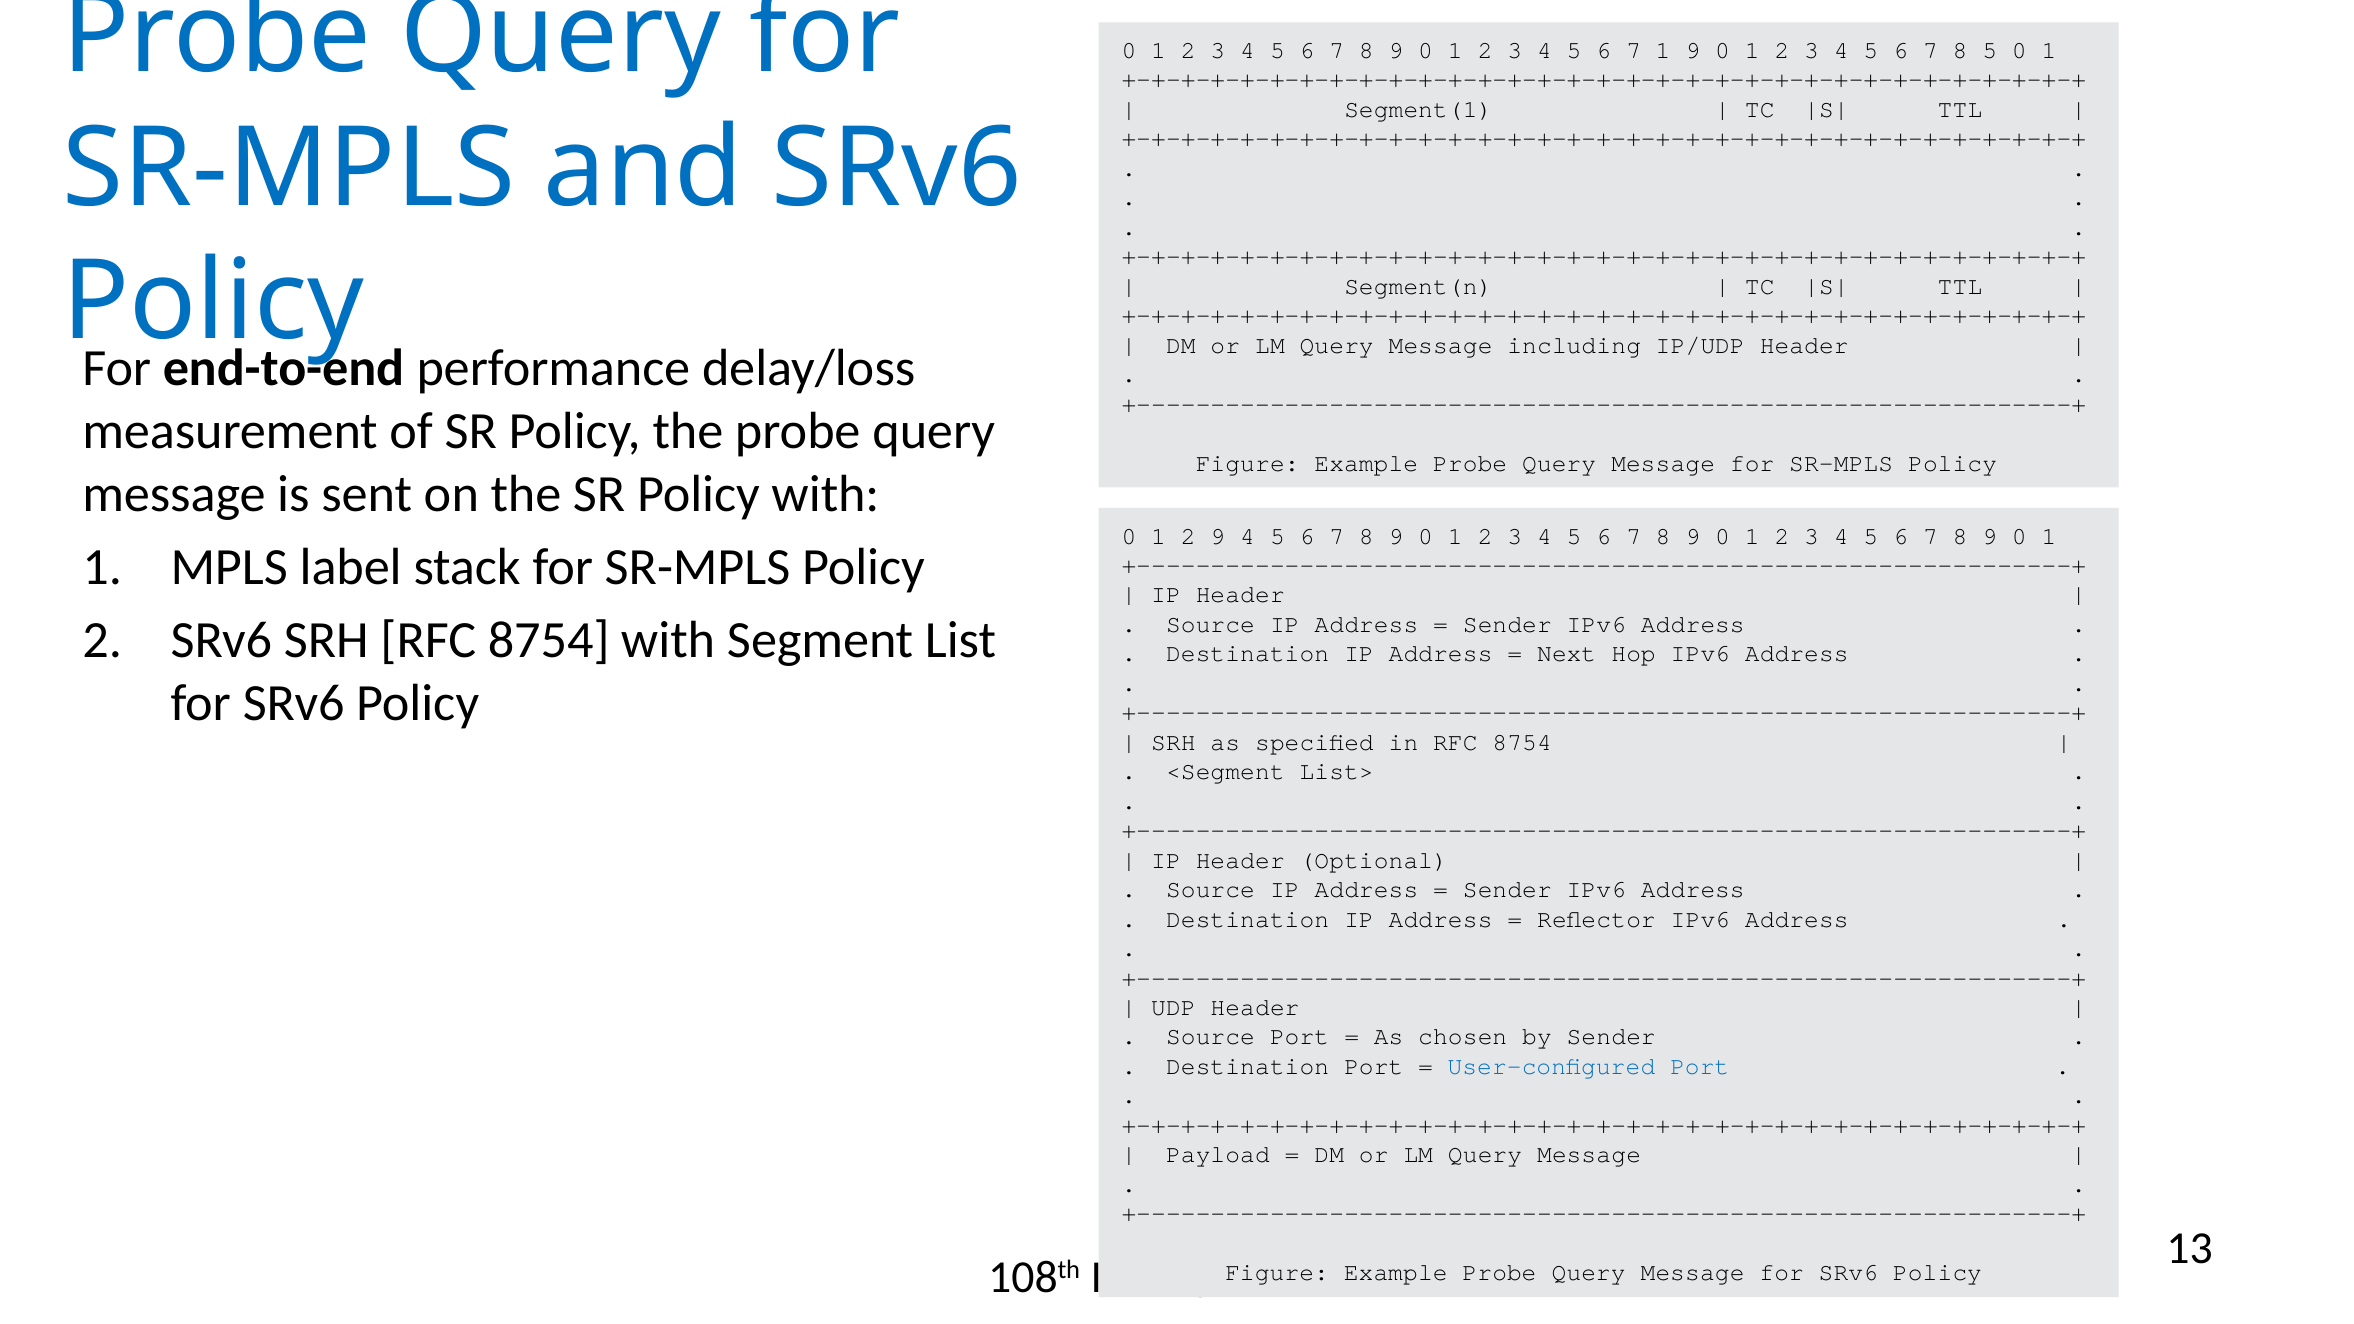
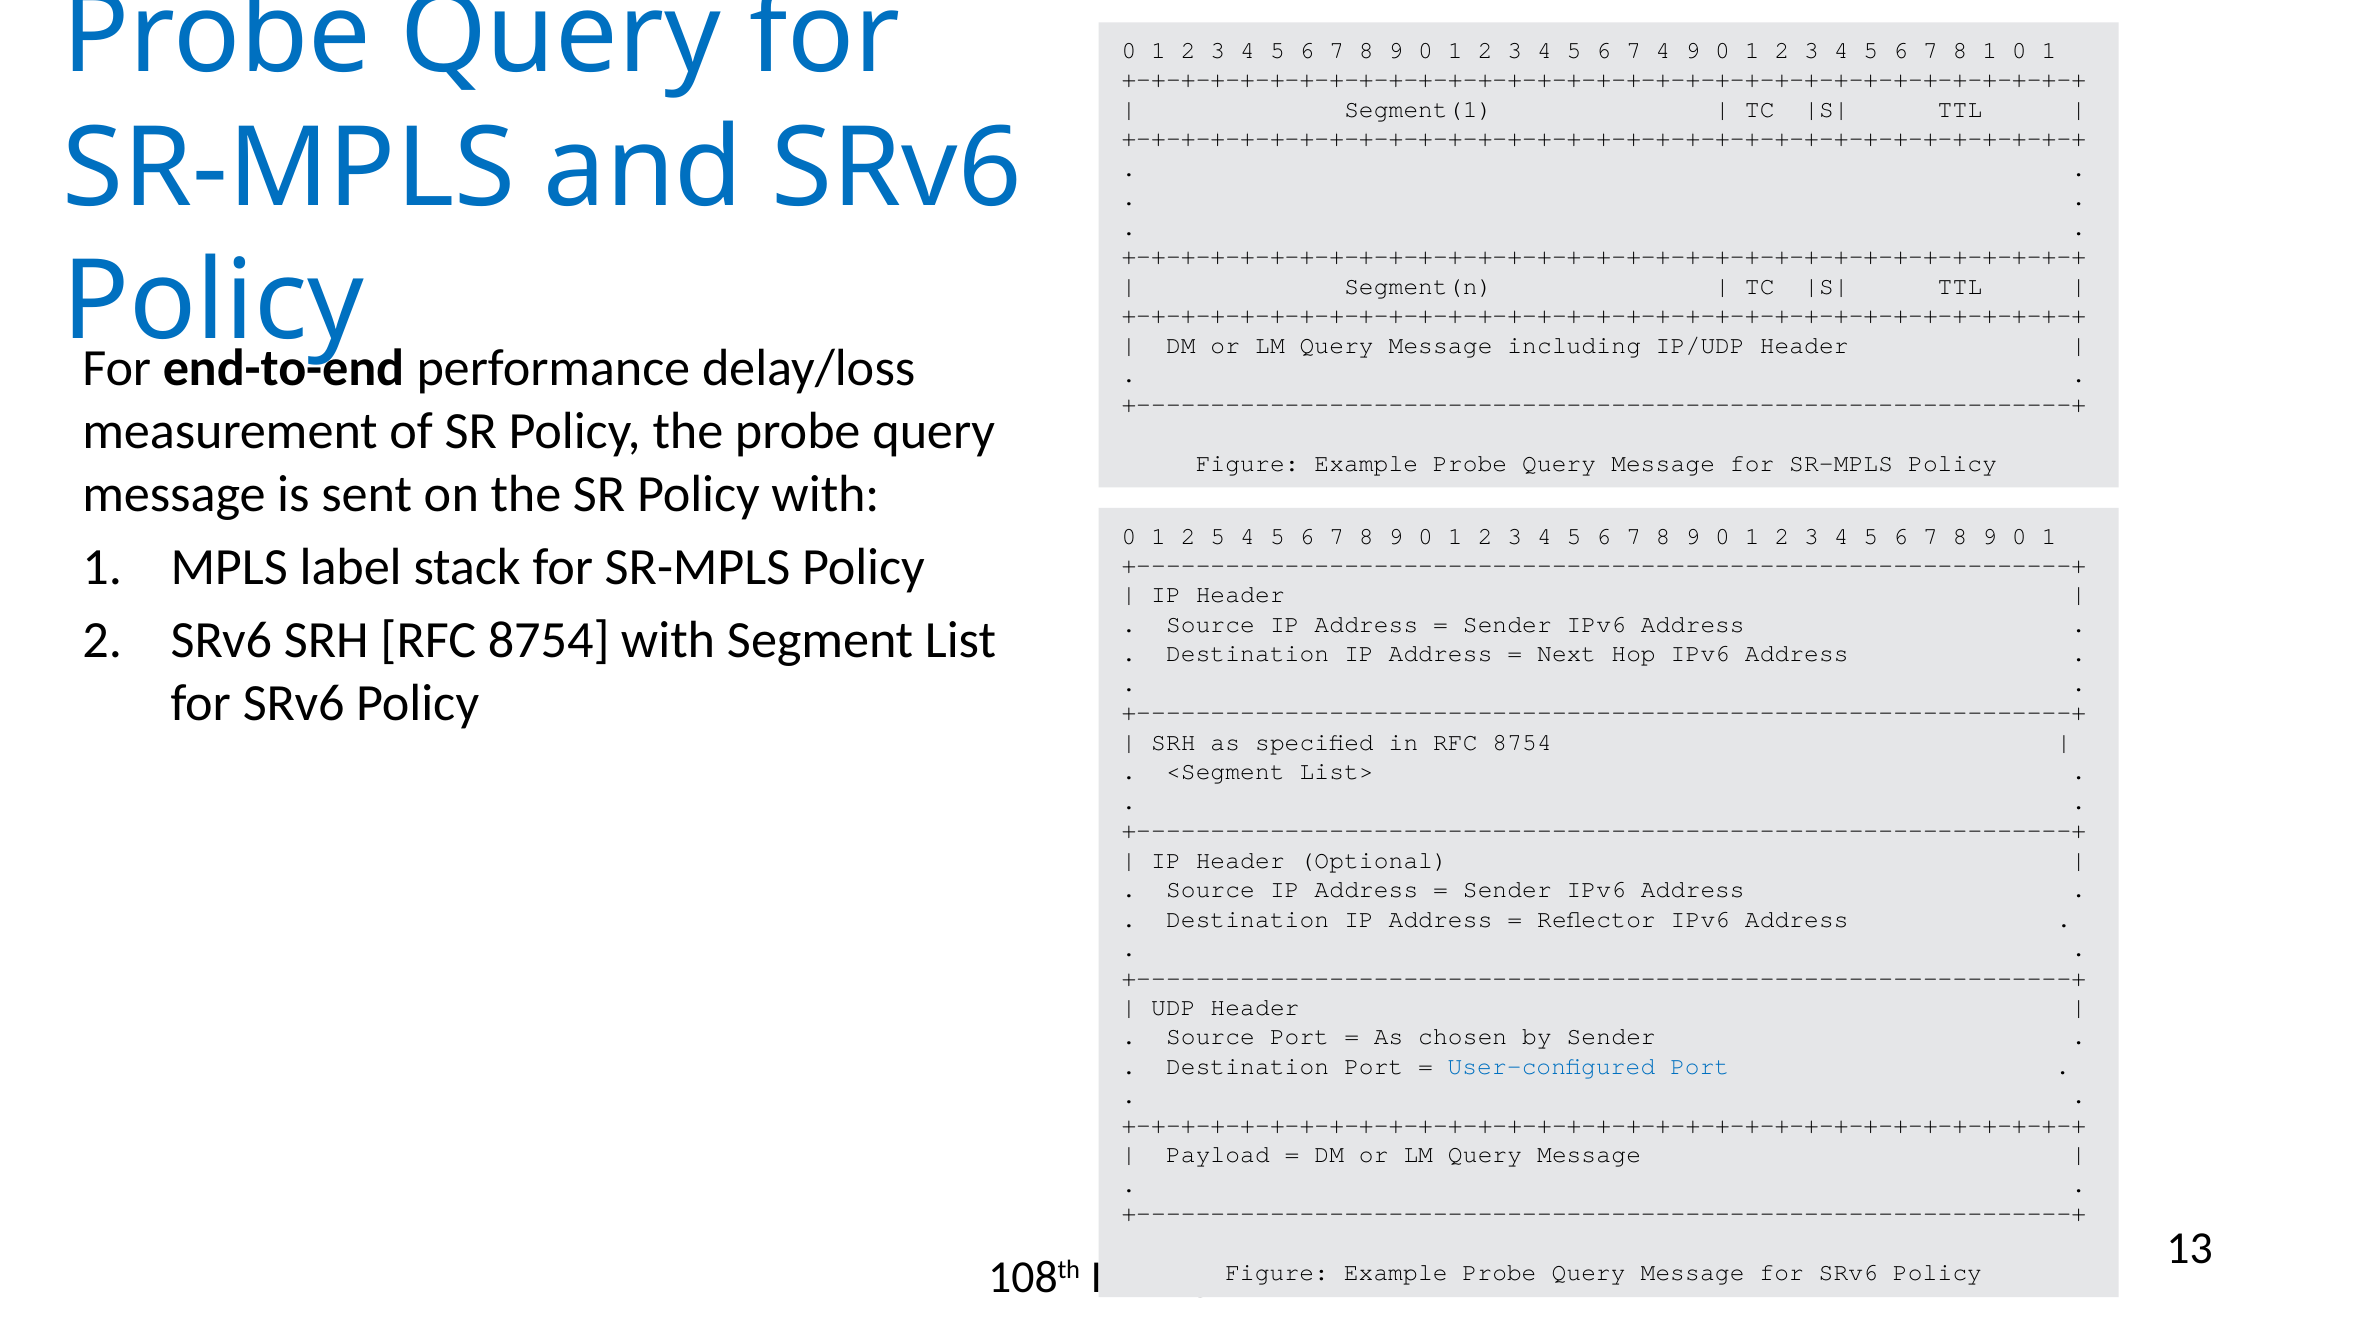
7 1: 1 -> 4 (1663, 50)
8 5: 5 -> 1 (1990, 50)
2 9: 9 -> 5 (1218, 536)
